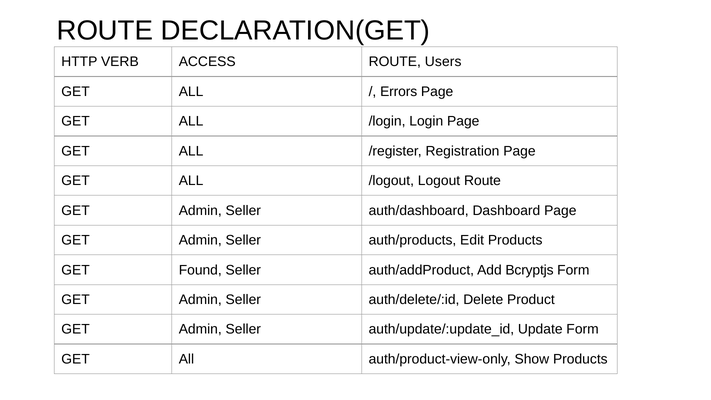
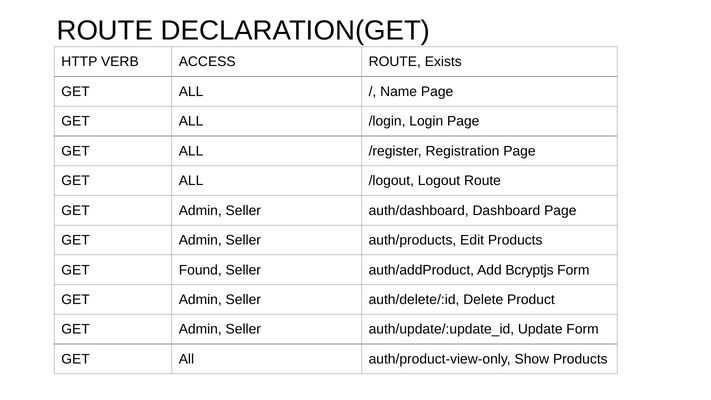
Users: Users -> Exists (443, 62)
Errors: Errors -> Name (399, 92)
